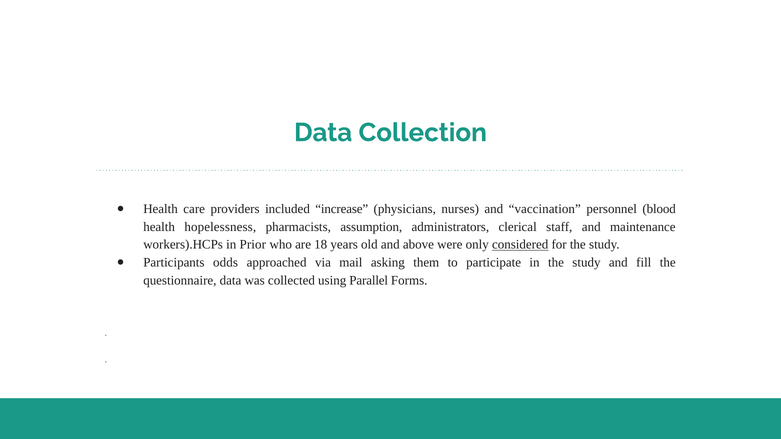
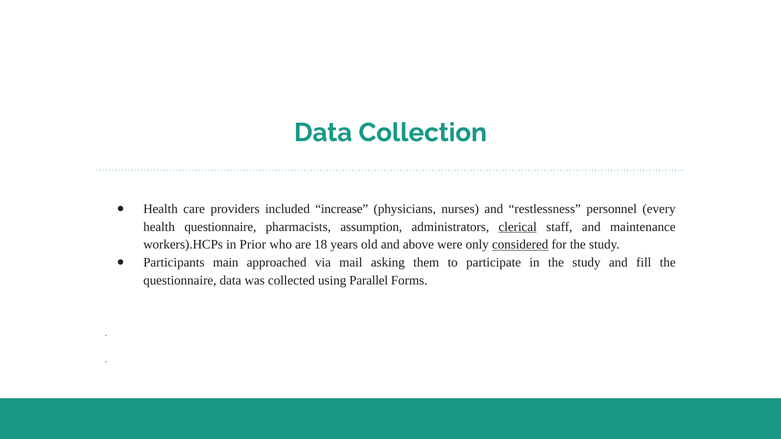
vaccination: vaccination -> restlessness (545, 209)
blood: blood -> every (659, 209)
health hopelessness: hopelessness -> questionnaire (220, 227)
clerical underline: none -> present (518, 227)
odds: odds -> main (226, 263)
